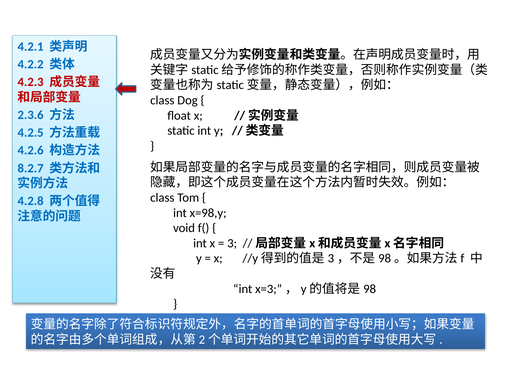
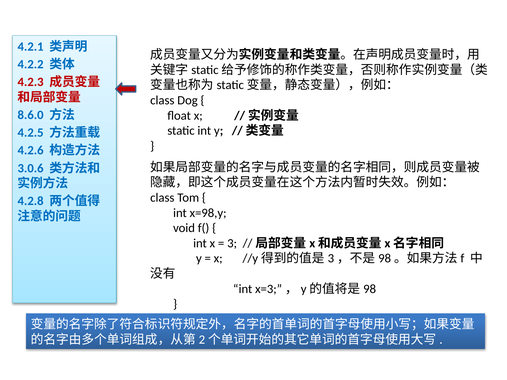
2.3.6: 2.3.6 -> 8.6.0 (31, 115)
8.2.7: 8.2.7 -> 3.0.6 (31, 168)
